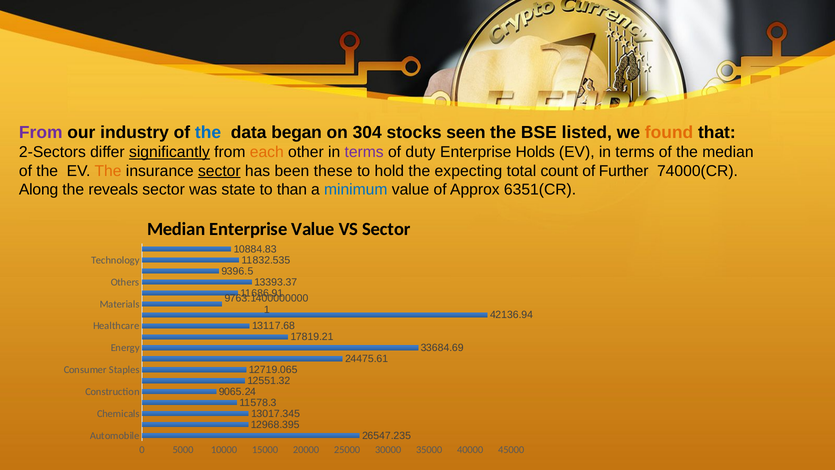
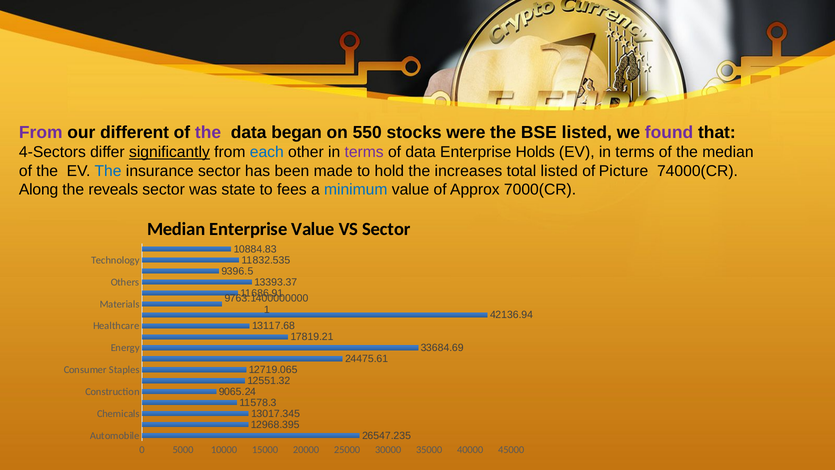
industry: industry -> different (135, 132)
the colour: blue -> purple (208, 132)
304: 304 -> 550 (367, 132)
seen: seen -> were (466, 132)
found colour: orange -> purple (669, 132)
2-Sectors: 2-Sectors -> 4-Sectors (52, 152)
each colour: orange -> blue (267, 152)
of duty: duty -> data (421, 152)
The colour: orange -> blue (108, 171)
sector underline: present -> none (219, 171)
these: these -> made (333, 171)
expecting: expecting -> increases (468, 171)
total count: count -> listed (559, 171)
Further: Further -> Picture (624, 171)
than: than -> fees (292, 190)
6351(CR: 6351(CR -> 7000(CR (540, 190)
